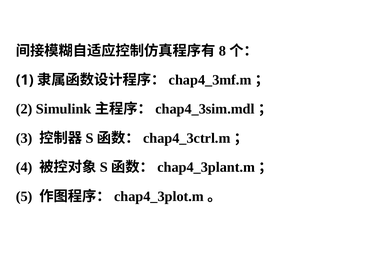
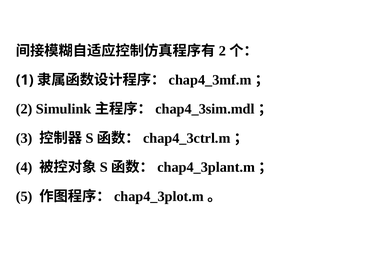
8: 8 -> 2 (222, 51)
